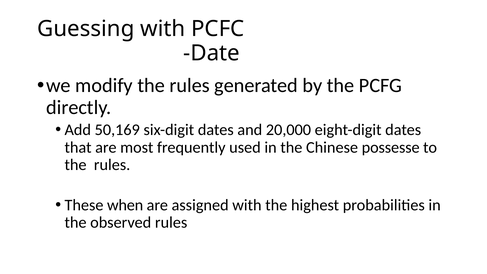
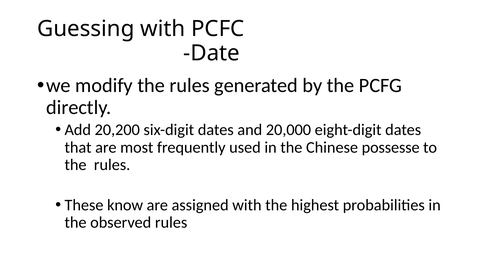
50,169: 50,169 -> 20,200 (117, 130)
when: when -> know (125, 205)
